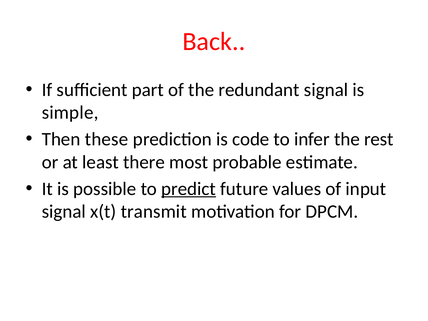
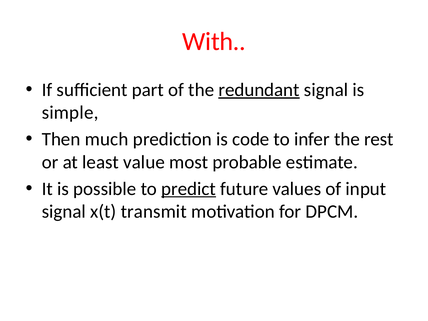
Back: Back -> With (214, 41)
redundant underline: none -> present (259, 90)
these: these -> much (107, 139)
there: there -> value (144, 162)
